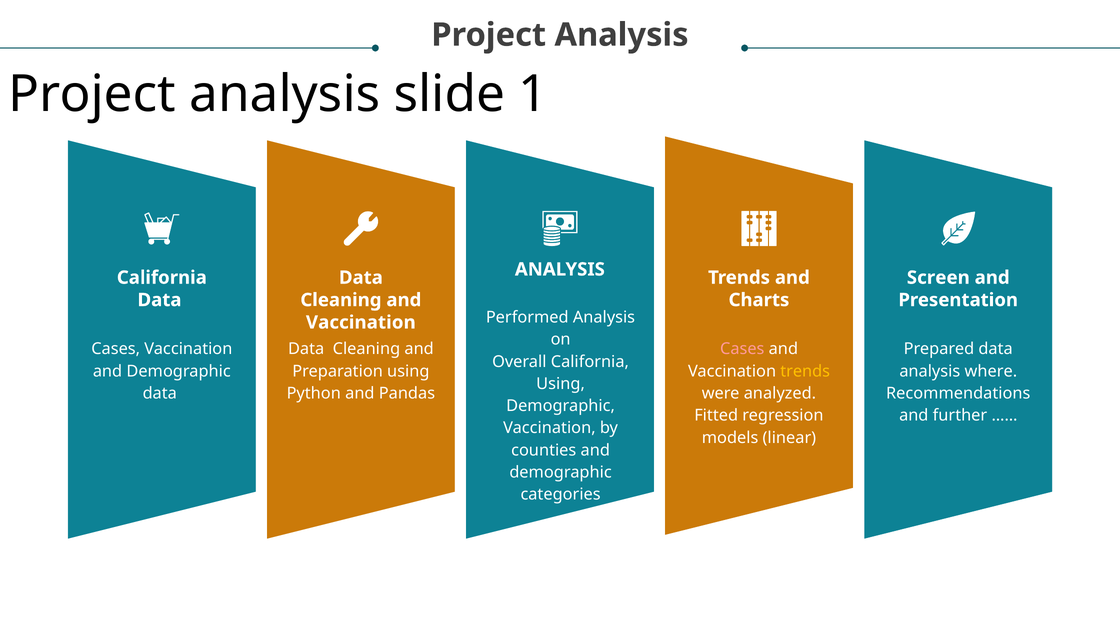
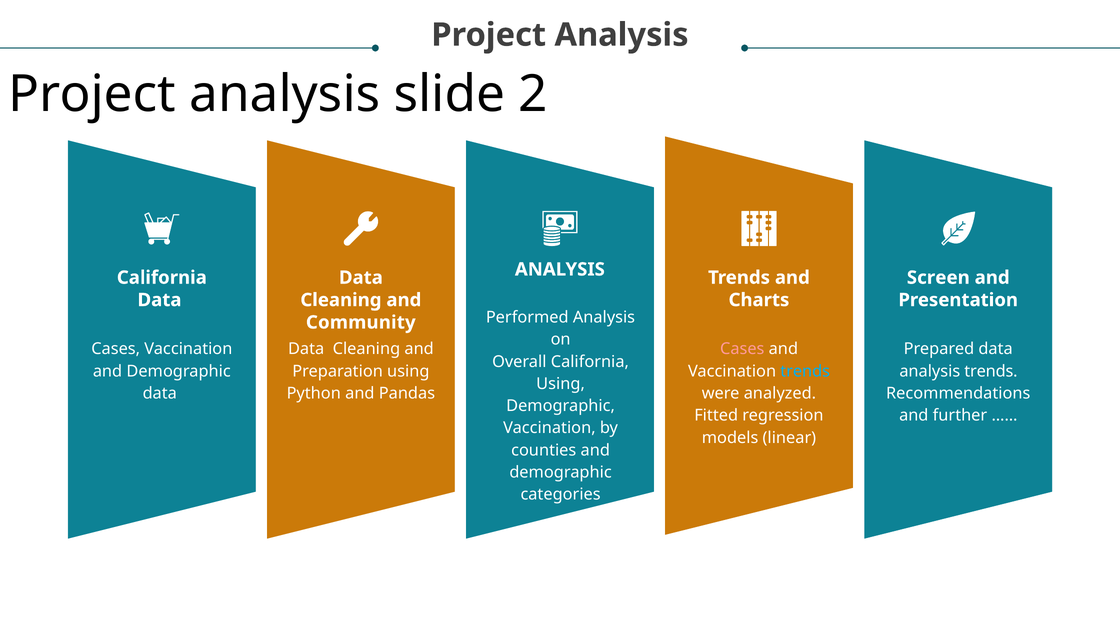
1: 1 -> 2 (533, 94)
Vaccination: Vaccination -> Community (361, 322)
trends colour: yellow -> light blue (805, 371)
where: where -> trends (991, 371)
